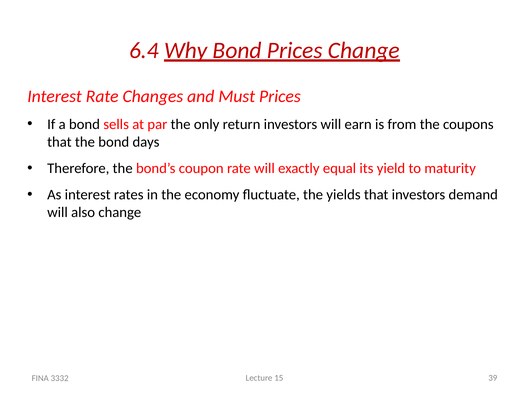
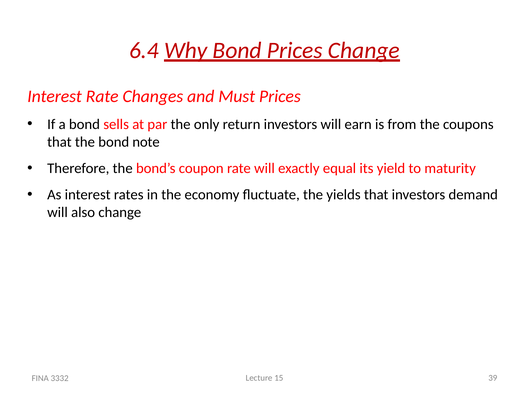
days: days -> note (146, 142)
